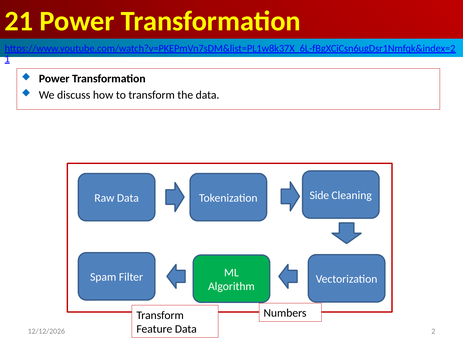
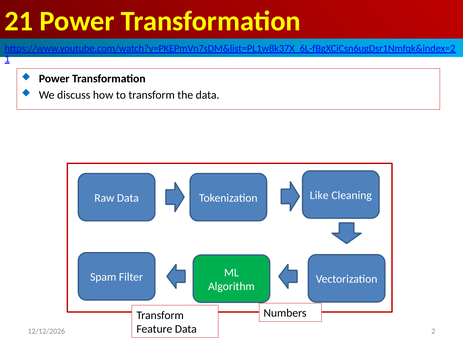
Side: Side -> Like (319, 195)
